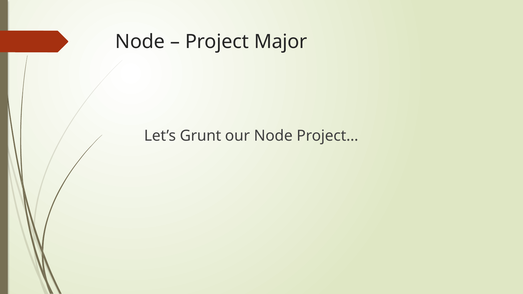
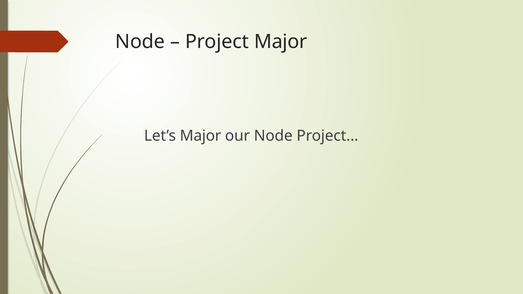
Let’s Grunt: Grunt -> Major (201, 136)
